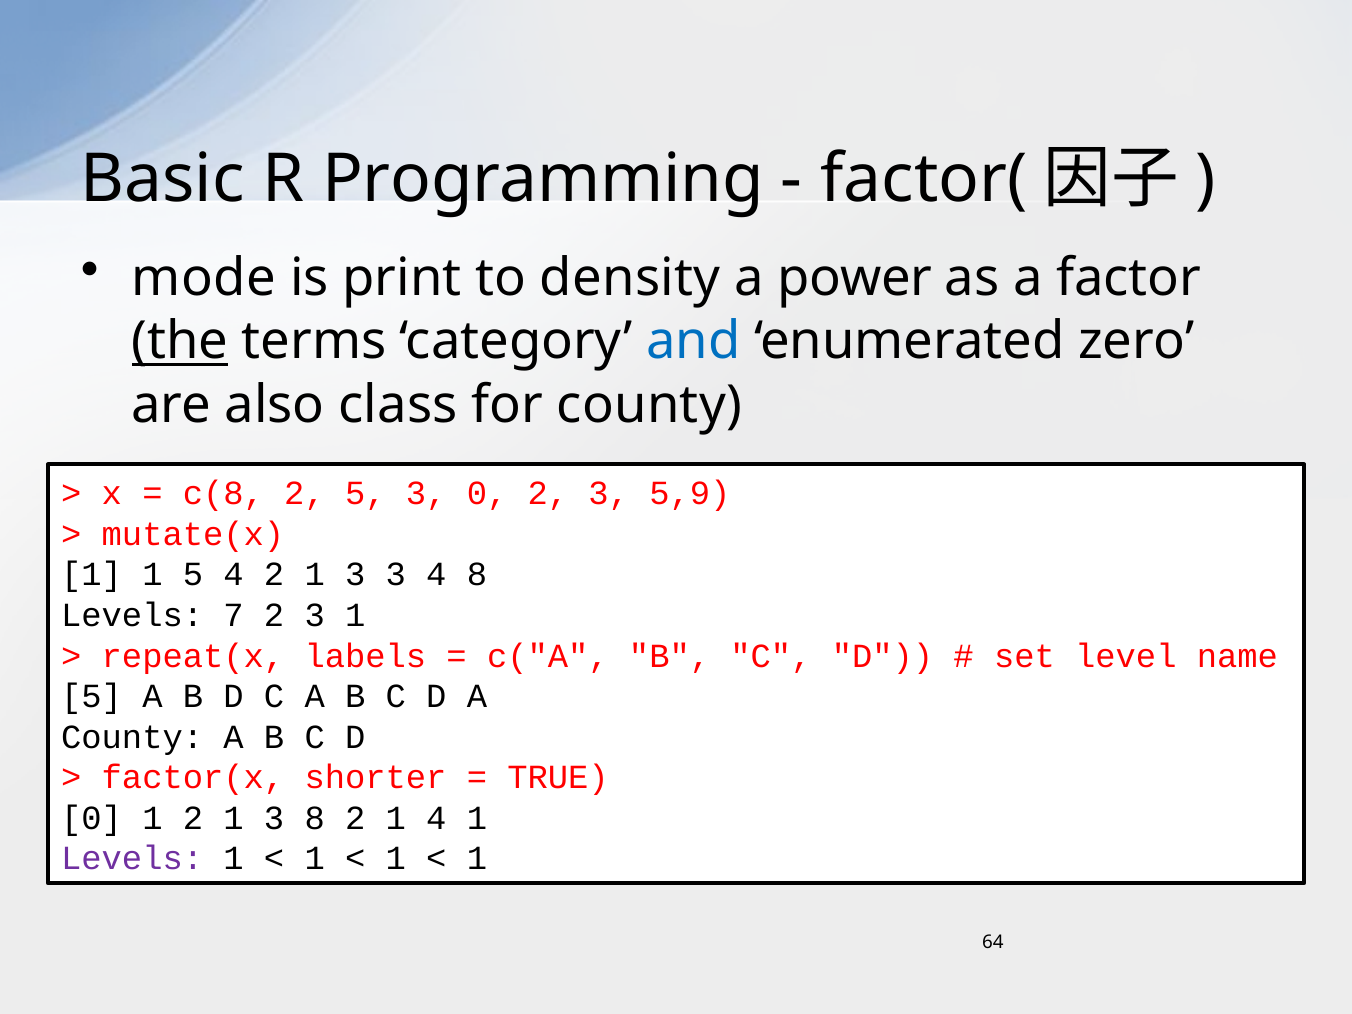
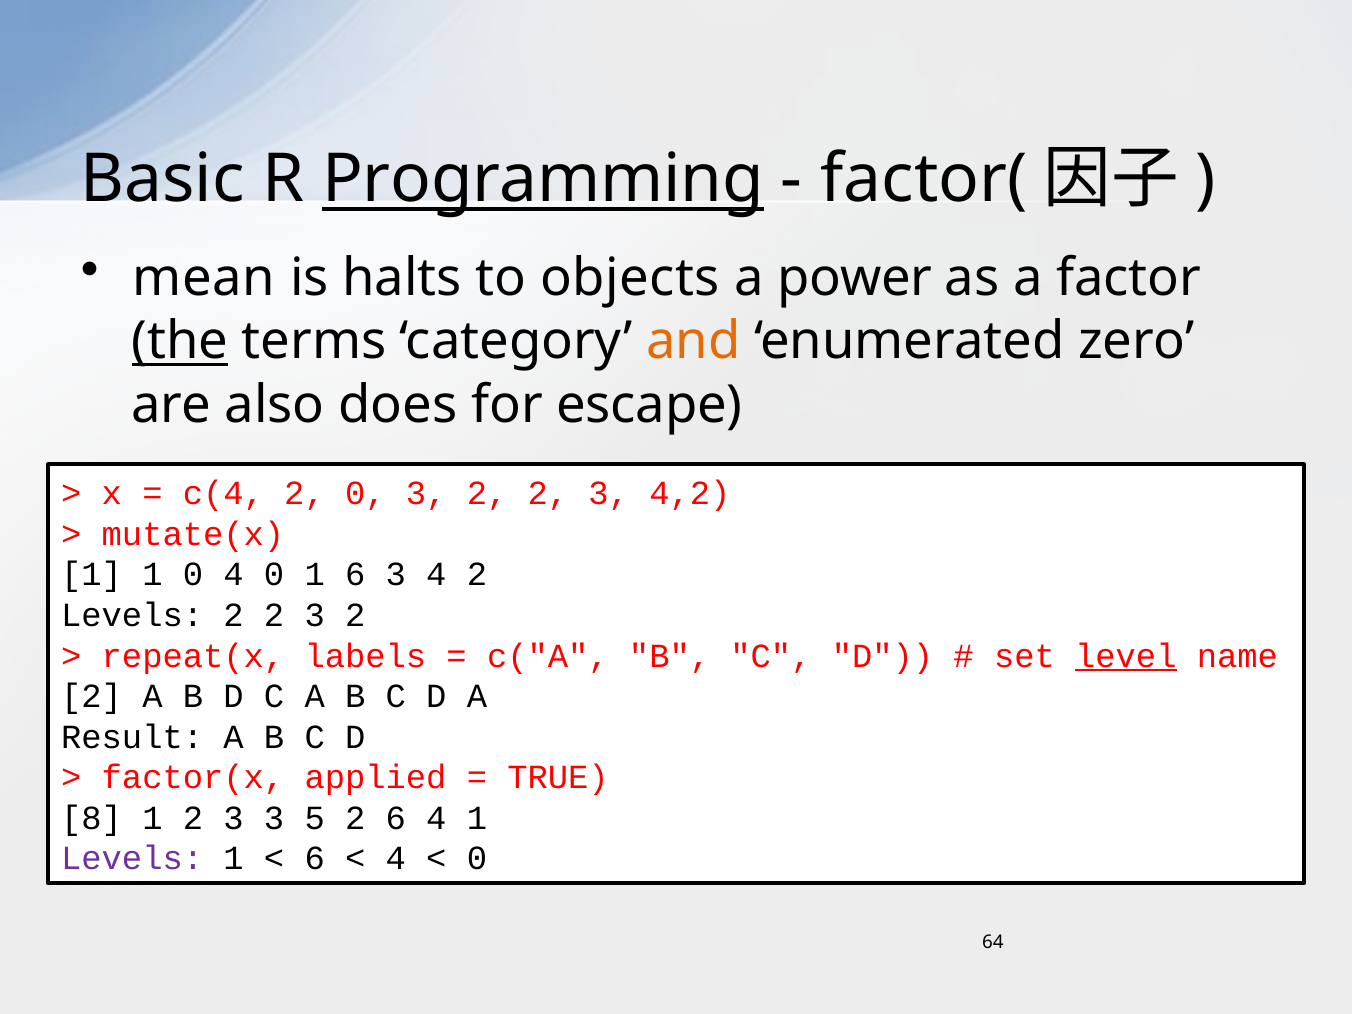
Programming underline: none -> present (543, 180)
mode: mode -> mean (204, 278)
print: print -> halts (402, 278)
density: density -> objects (630, 278)
and colour: blue -> orange (694, 342)
class: class -> does (398, 405)
for county: county -> escape (650, 405)
c(8: c(8 -> c(4 (223, 494)
2 5: 5 -> 0 (365, 494)
0: 0 -> 2 (487, 494)
5,9: 5,9 -> 4,2 (690, 494)
1 5: 5 -> 0 (193, 575)
4 2: 2 -> 0 (274, 575)
3: 3 -> 6 (355, 575)
4 8: 8 -> 2 (477, 575)
Levels 7: 7 -> 2 (234, 615)
2 3 1: 1 -> 2 (355, 615)
level underline: none -> present (1126, 656)
5: 5 -> 2 (92, 696)
County: County -> Result (132, 737)
shorter: shorter -> applied (375, 778)
0: 0 -> 8 (92, 818)
1 2 1: 1 -> 3 (234, 818)
3 8: 8 -> 5 (315, 818)
1: 1 -> 6 (396, 818)
1: 1 -> 6 (315, 859)
1: 1 -> 4 (396, 859)
1: 1 -> 0 (477, 859)
